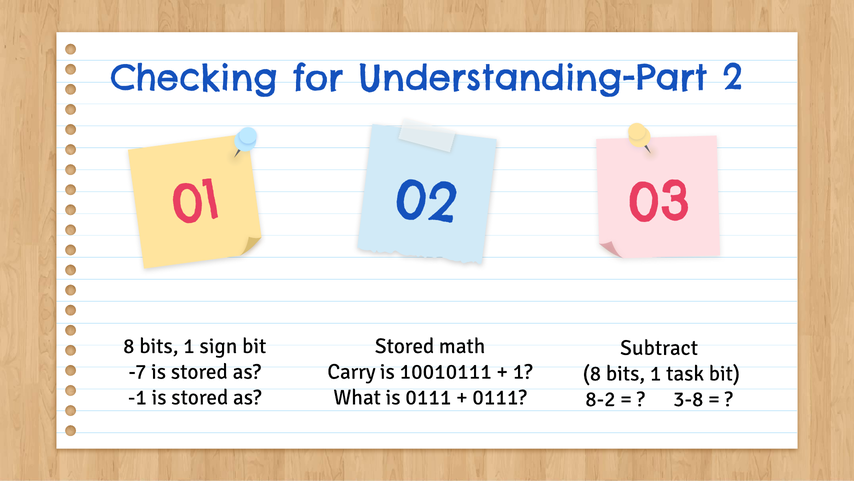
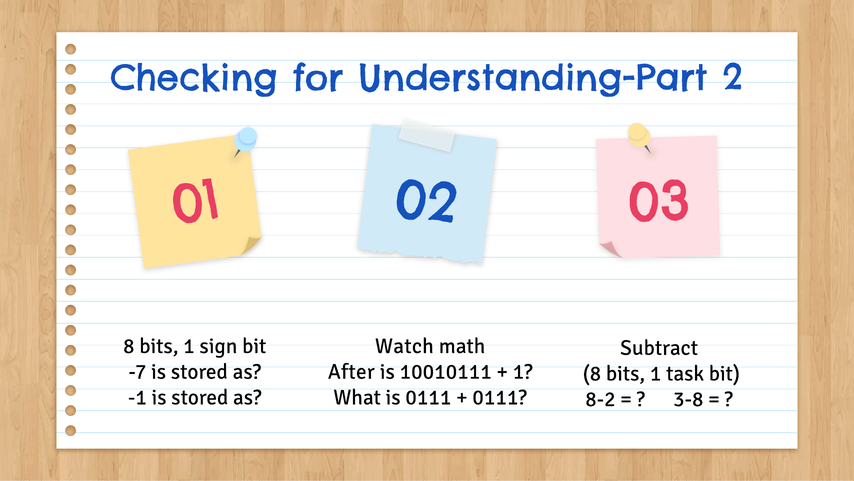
Stored: Stored -> Watch (404, 346)
Carry: Carry -> After (351, 371)
